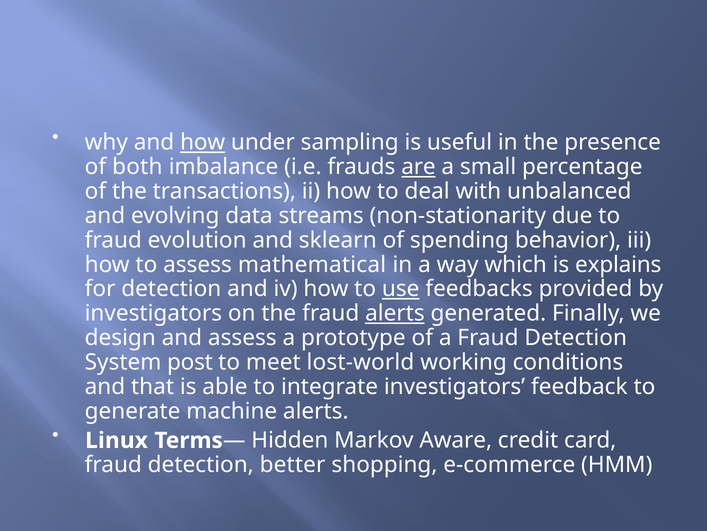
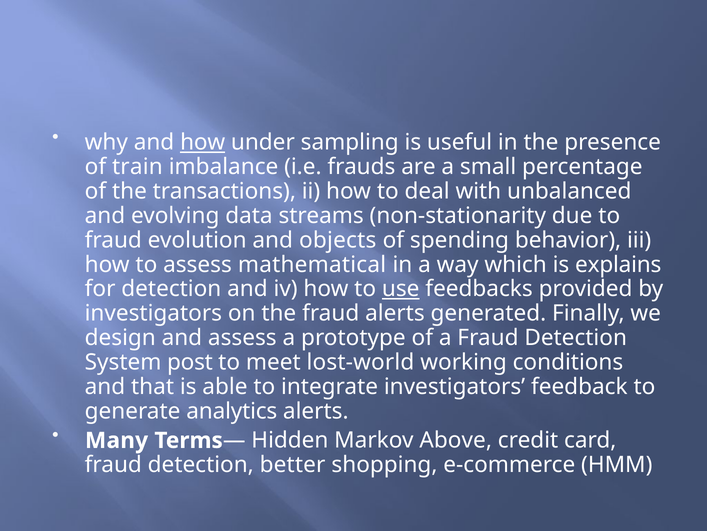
both: both -> train (137, 167)
are underline: present -> none (418, 167)
sklearn: sklearn -> objects (338, 240)
alerts underline: present -> none (395, 313)
machine: machine -> analytics (232, 411)
Linux: Linux -> Many (117, 440)
Aware: Aware -> Above (456, 440)
